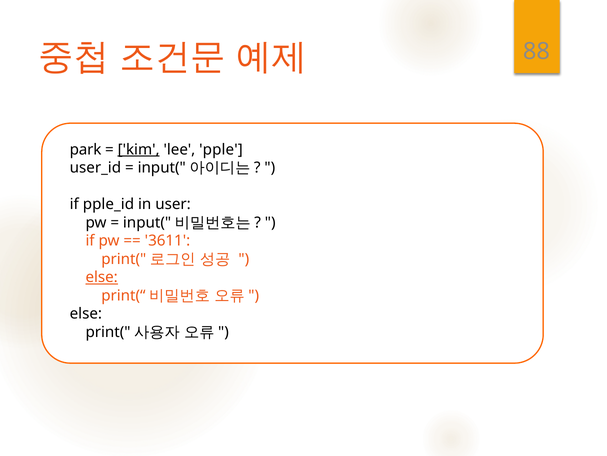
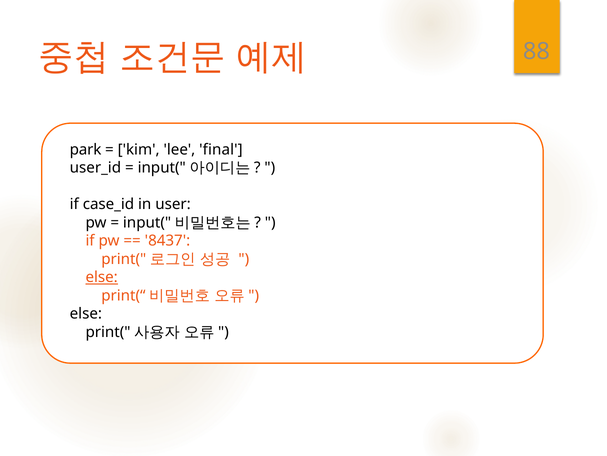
kim underline: present -> none (139, 149)
pple: pple -> final (221, 149)
pple_id: pple_id -> case_id (108, 204)
3611: 3611 -> 8437 (167, 240)
